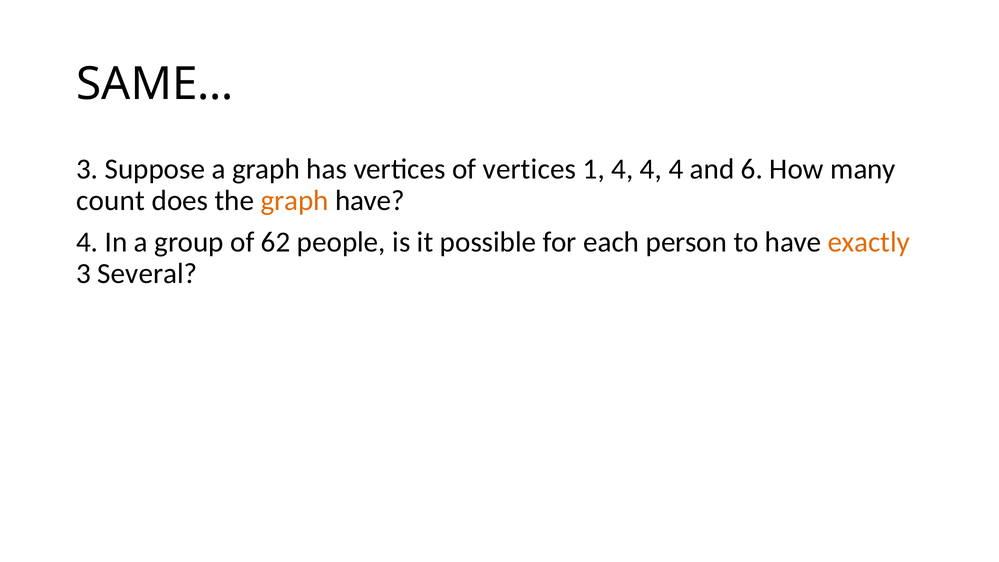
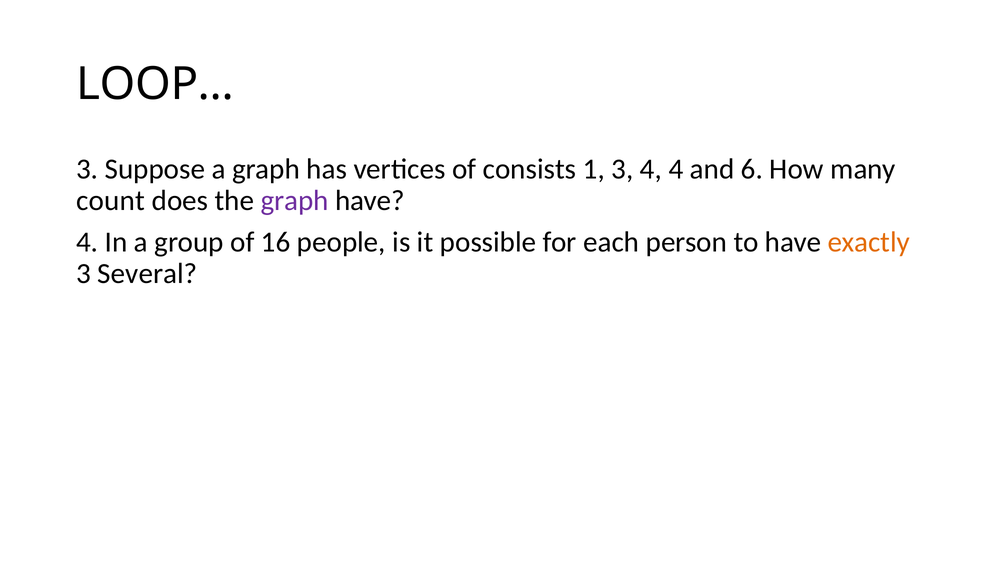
SAME…: SAME… -> LOOP… (155, 84)
of vertices: vertices -> consists (529, 169)
1 4: 4 -> 3 (622, 169)
graph colour: orange -> purple (295, 200)
62: 62 -> 16 (276, 242)
